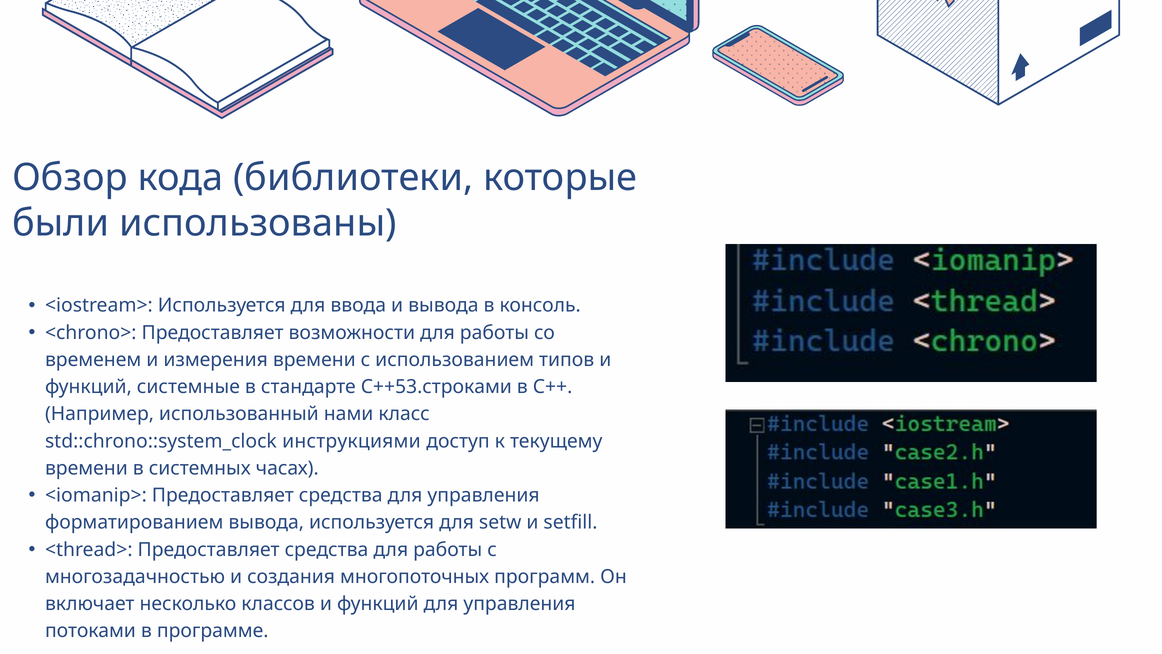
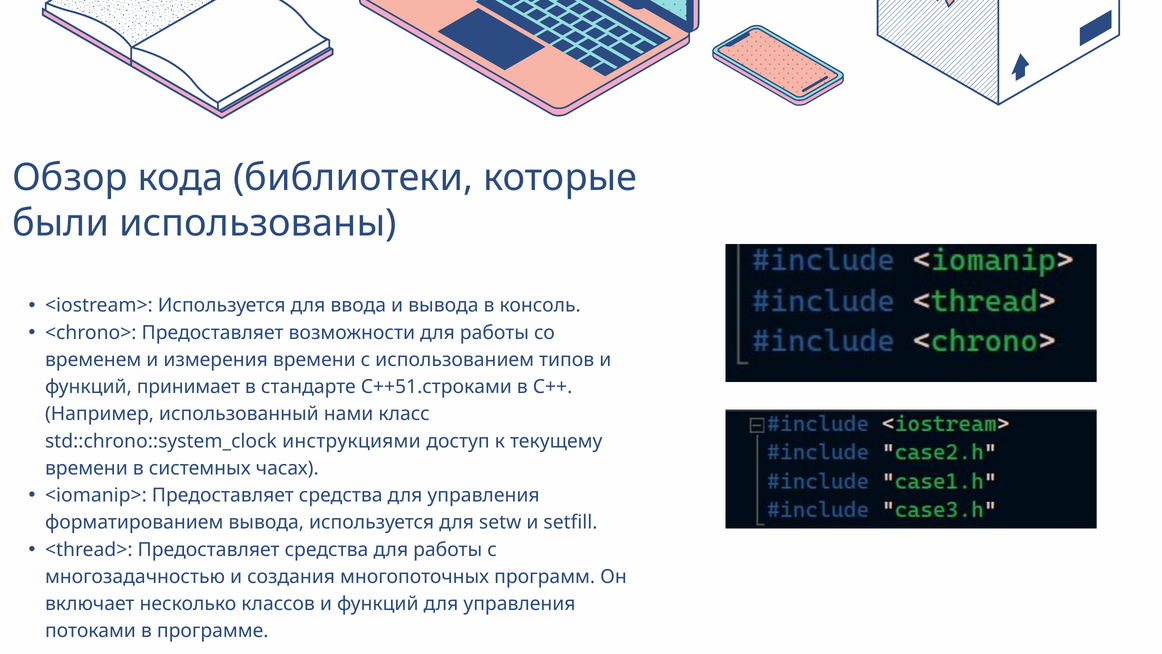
системные: системные -> принимает (188, 387)
C++53.строками: C++53.строками -> C++51.строками (436, 387)
